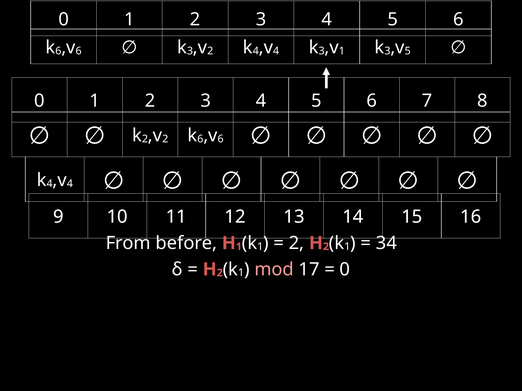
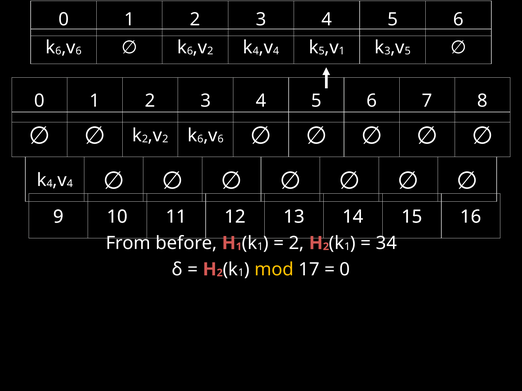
3: 3 -> 6 (190, 51)
3: 3 -> 5 (322, 51)
mod colour: pink -> yellow (274, 270)
